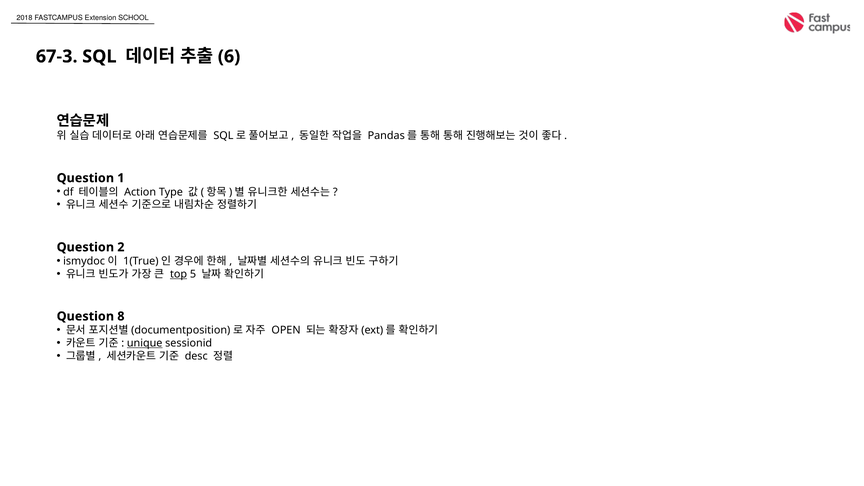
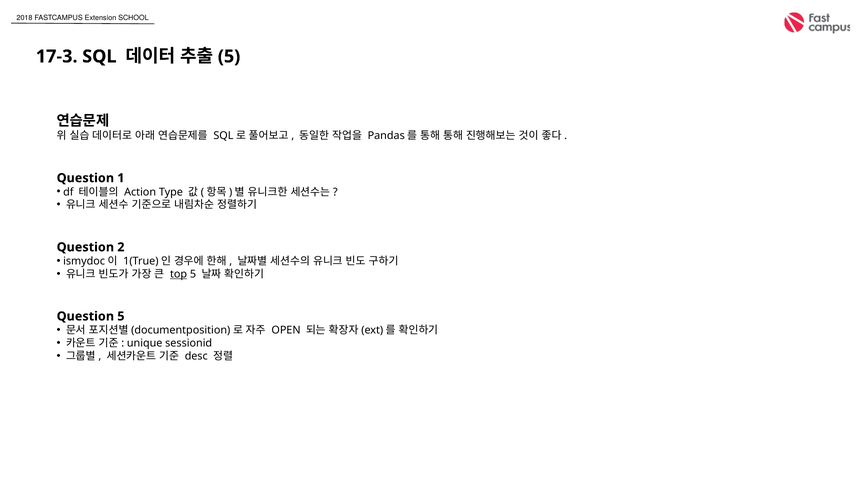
67-3: 67-3 -> 17-3 (57, 56)
6: 6 -> 5 (229, 56)
Question 8: 8 -> 5 (121, 316)
unique underline: present -> none (145, 343)
